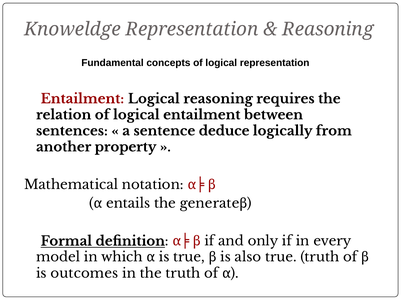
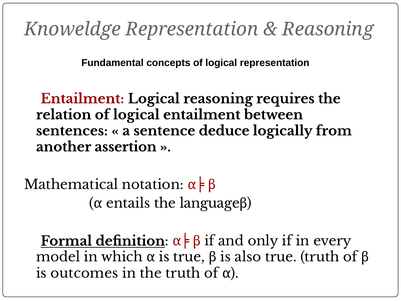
property: property -> assertion (126, 147)
generate: generate -> language (210, 203)
